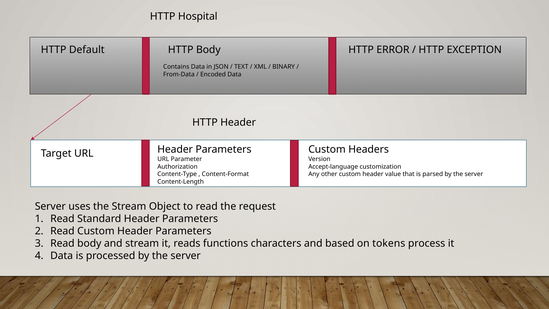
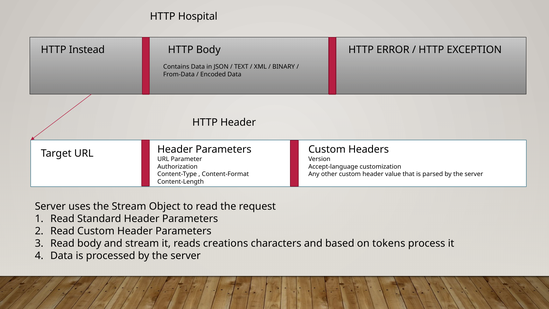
Default: Default -> Instead (87, 50)
functions: functions -> creations (226, 243)
